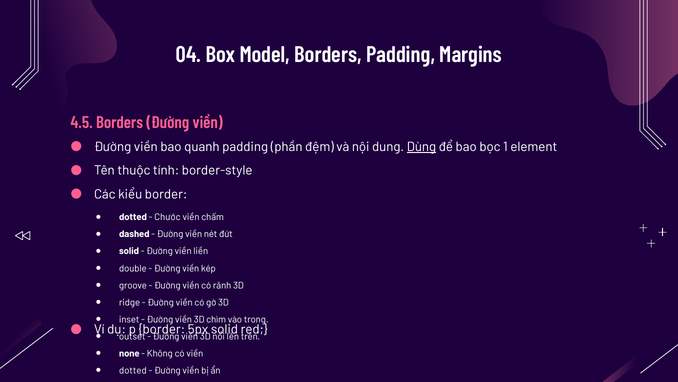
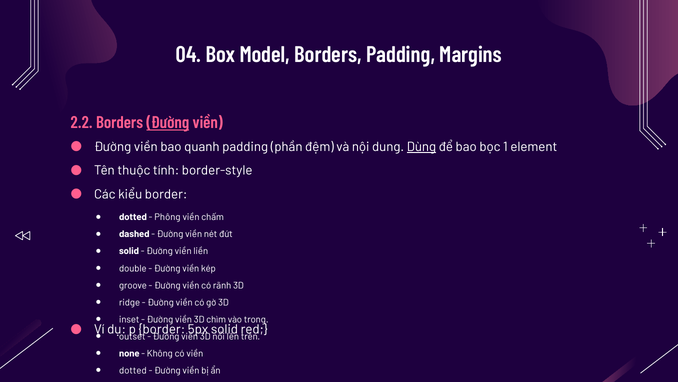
4.5: 4.5 -> 2.2 (82, 122)
Đường underline: none -> present (168, 122)
Chước: Chước -> Phông (167, 217)
